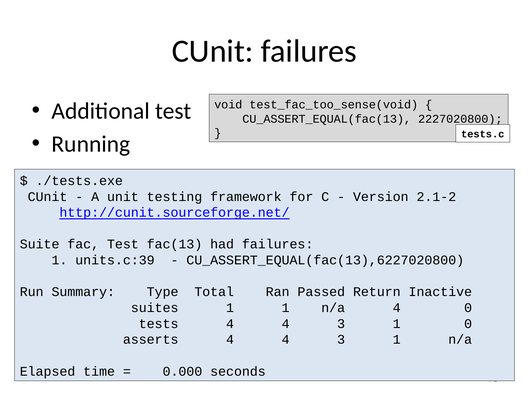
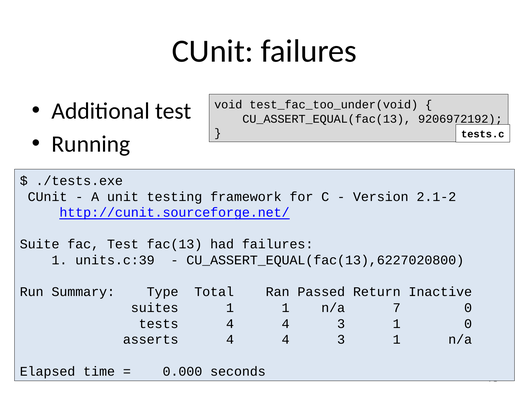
test_fac_too_sense(void: test_fac_too_sense(void -> test_fac_too_under(void (334, 105)
2227020800: 2227020800 -> 9206972192 (460, 119)
n/a 4: 4 -> 7 (397, 308)
